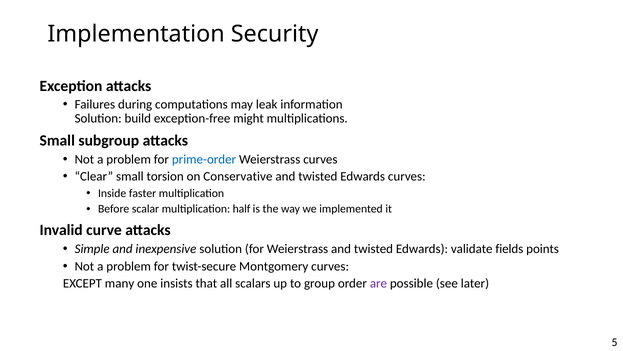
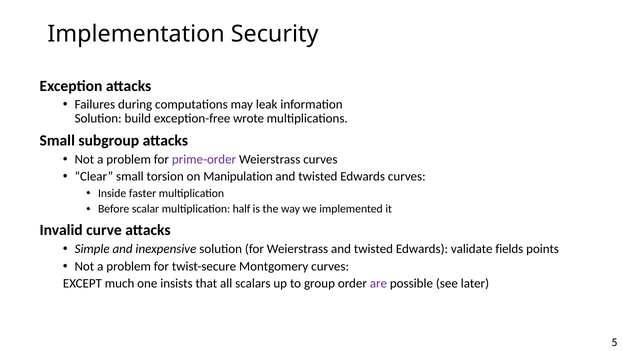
might: might -> wrote (249, 119)
prime-order colour: blue -> purple (204, 159)
Conservative: Conservative -> Manipulation (238, 176)
many: many -> much (120, 283)
